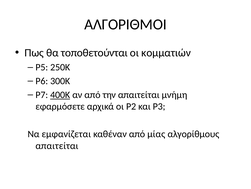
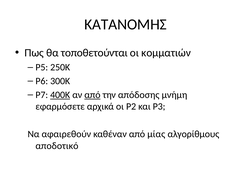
ΑΛΓΟΡΙΘΜΟΙ: ΑΛΓΟΡΙΘΜΟΙ -> ΚΑΤΑΝΟΜΗΣ (125, 24)
από underline: none -> present (92, 94)
την απαιτείται: απαιτείται -> απόδοσης (139, 94)
εμφανίζεται: εμφανίζεται -> αφαιρεθούν (66, 133)
απαιτείται: απαιτείται -> αποδοτικό (57, 145)
